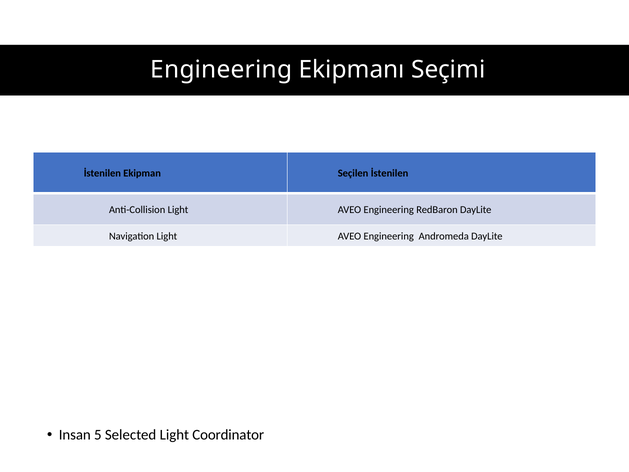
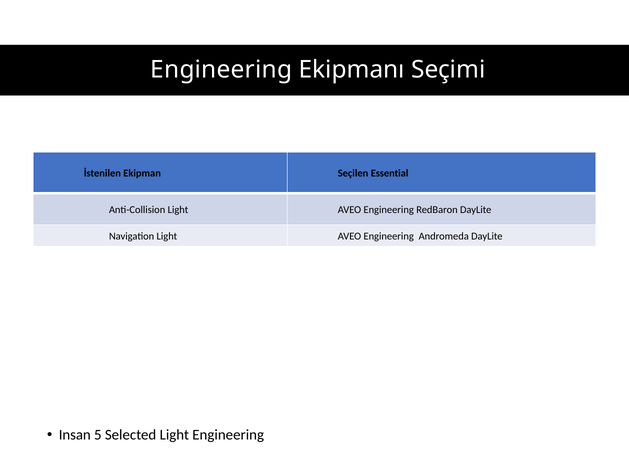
Seçilen İstenilen: İstenilen -> Essential (390, 173)
Light Coordinator: Coordinator -> Engineering (228, 435)
